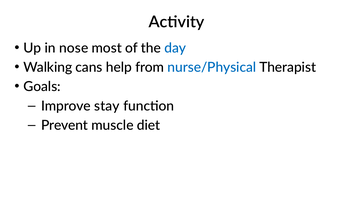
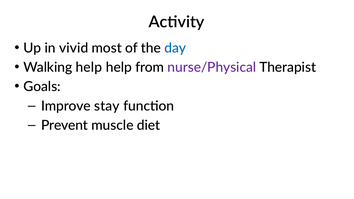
nose: nose -> vivid (74, 48)
Walking cans: cans -> help (89, 67)
nurse/Physical colour: blue -> purple (212, 67)
